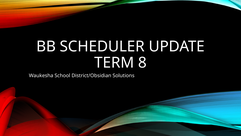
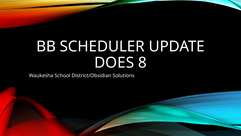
TERM: TERM -> DOES (114, 63)
